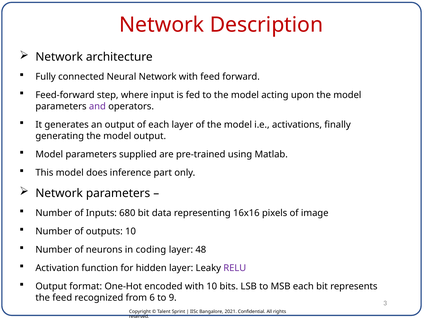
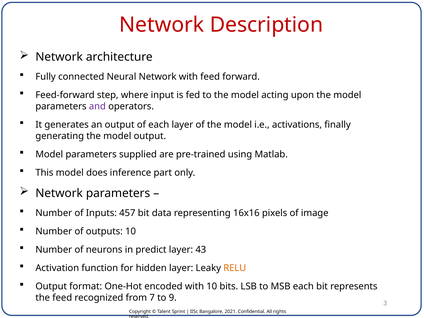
680: 680 -> 457 (127, 213)
coding: coding -> predict (151, 250)
48: 48 -> 43 (201, 250)
RELU colour: purple -> orange (235, 268)
6: 6 -> 7 (152, 298)
